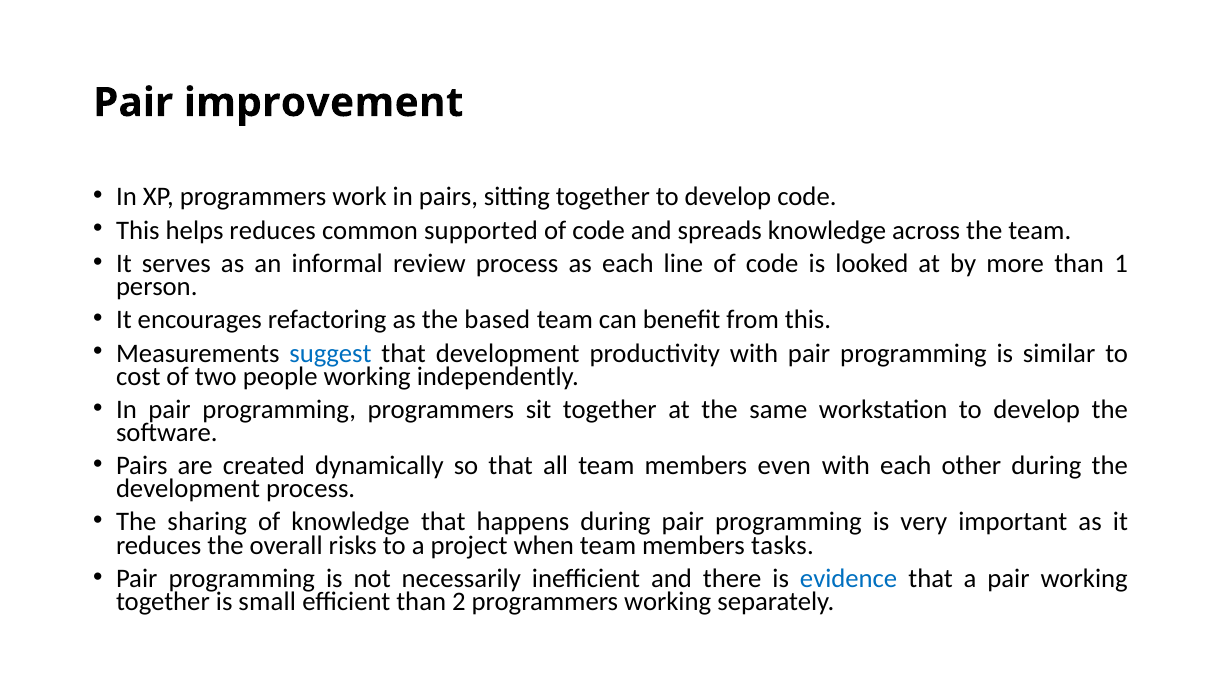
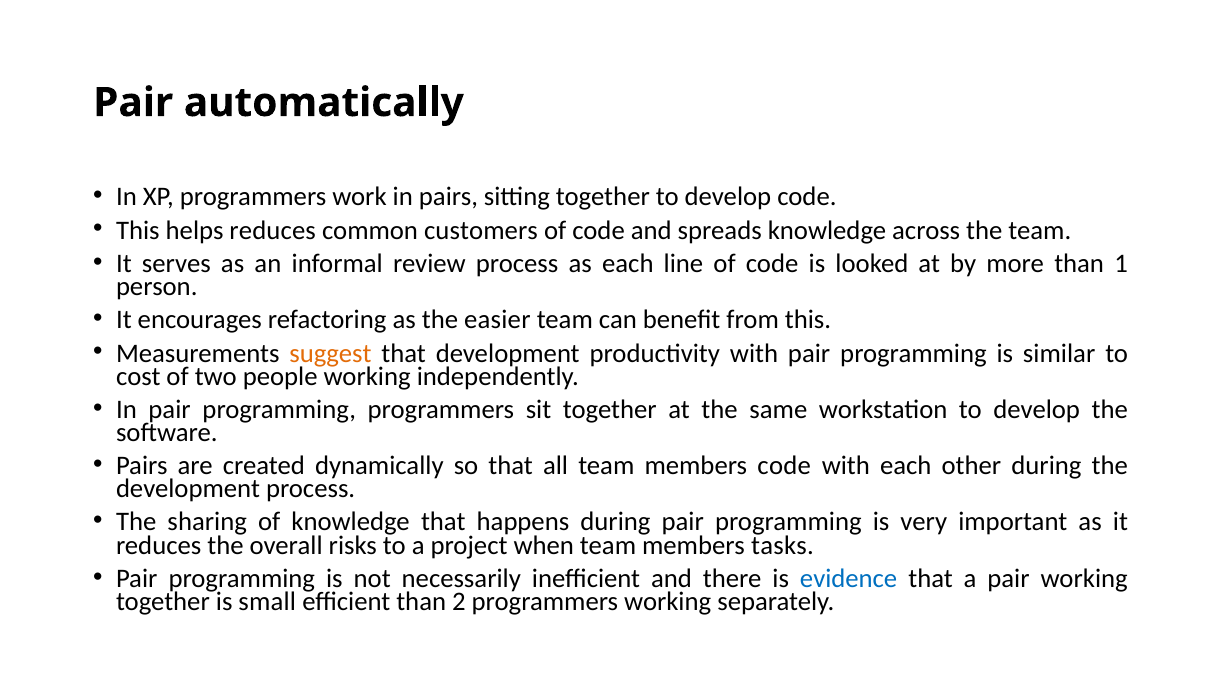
improvement: improvement -> automatically (324, 103)
supported: supported -> customers (481, 230)
based: based -> easier (497, 320)
suggest colour: blue -> orange (331, 353)
members even: even -> code (784, 466)
